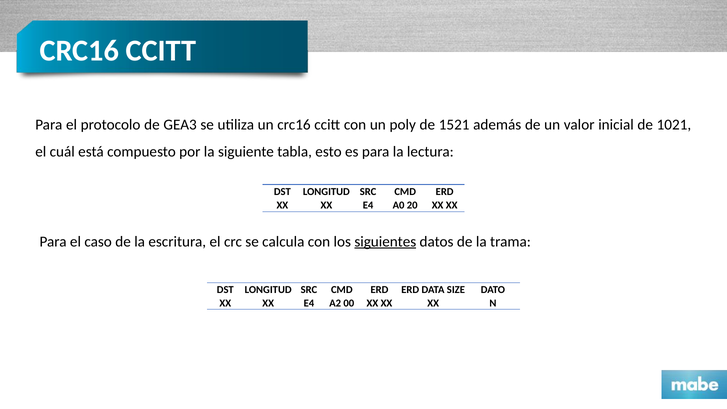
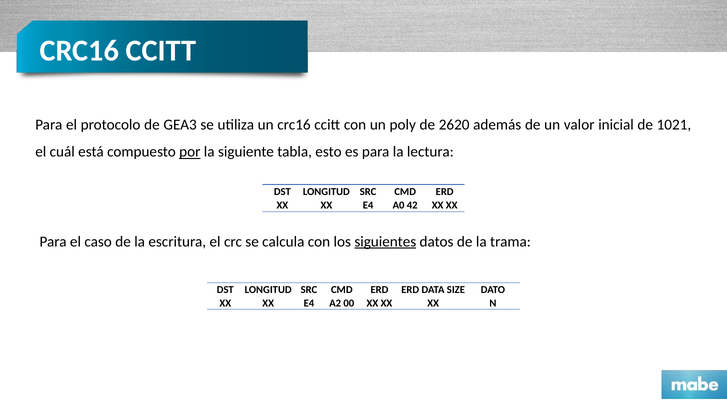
1521: 1521 -> 2620 (454, 125)
por underline: none -> present (190, 152)
20: 20 -> 42 (412, 205)
